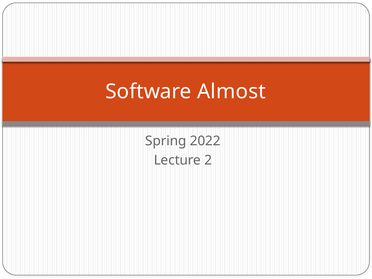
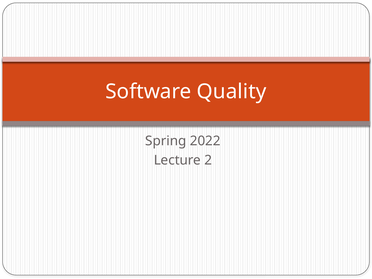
Almost: Almost -> Quality (232, 92)
